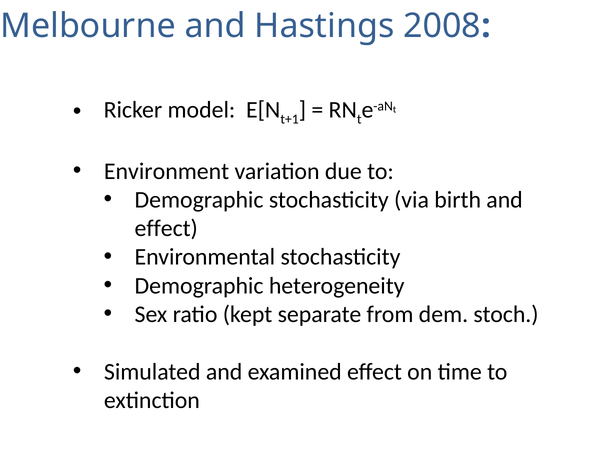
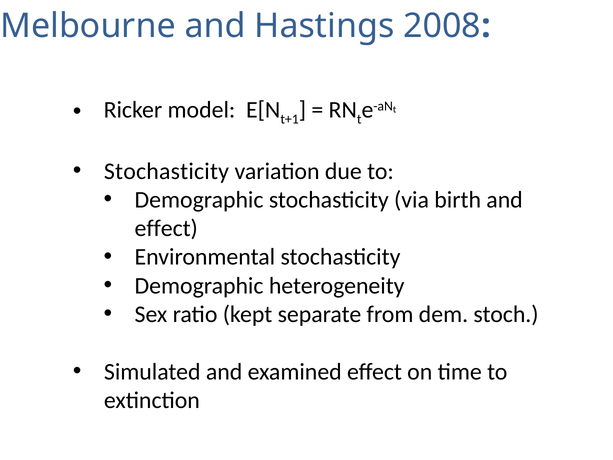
Environment: Environment -> Stochasticity (166, 171)
